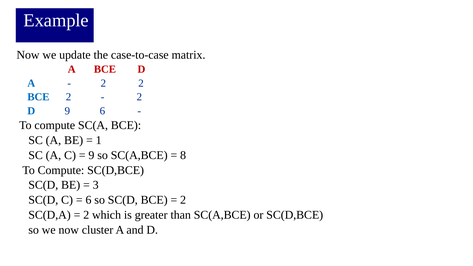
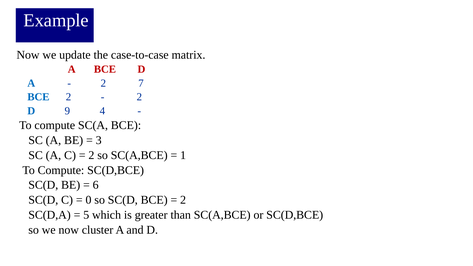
2 2: 2 -> 7 (141, 83)
9 6: 6 -> 4 (102, 111)
1: 1 -> 3 (99, 140)
9: 9 -> 2 (91, 155)
8: 8 -> 1 (183, 155)
3: 3 -> 6 (96, 185)
6: 6 -> 0 (89, 200)
2: 2 -> 5 (86, 215)
